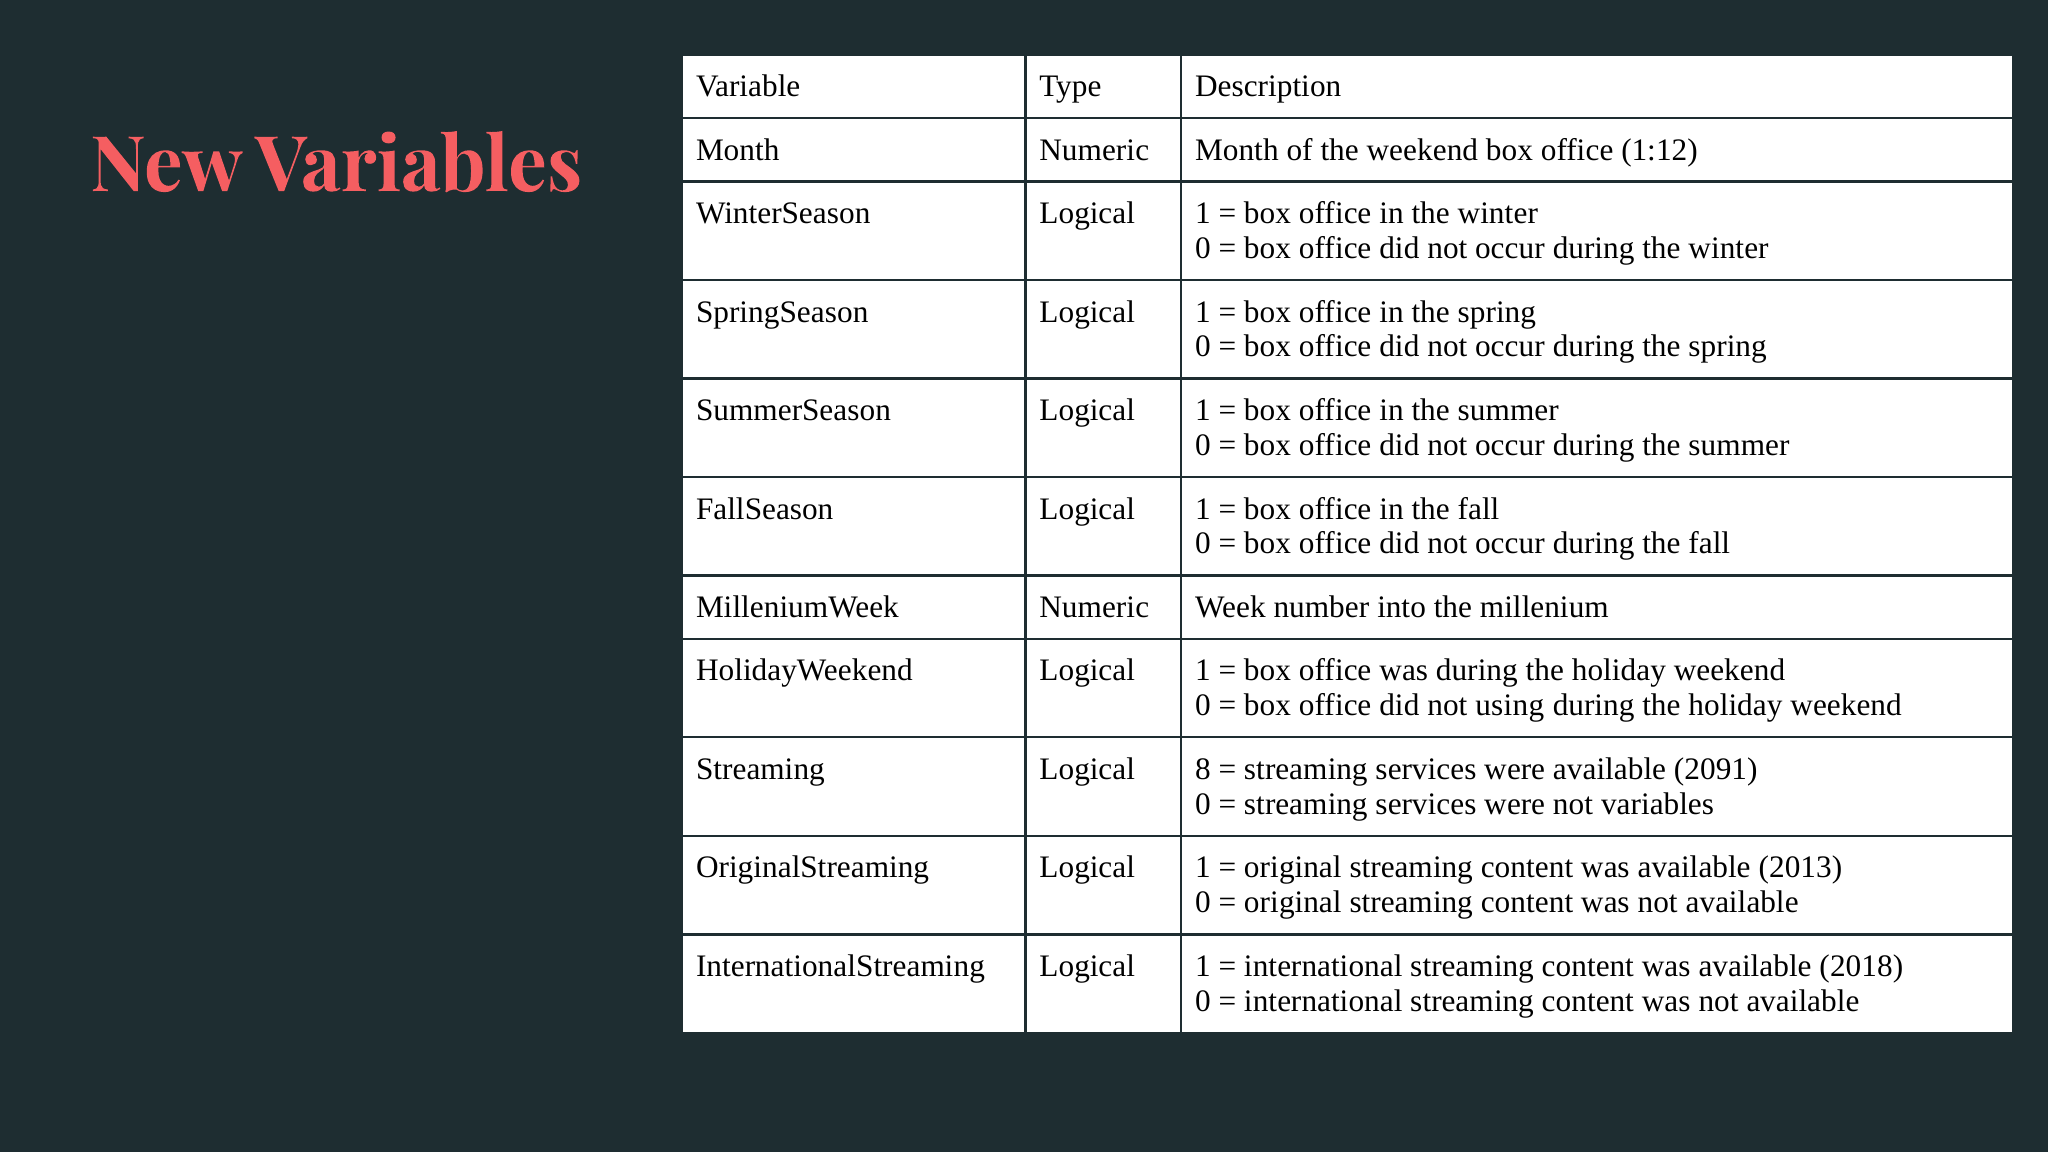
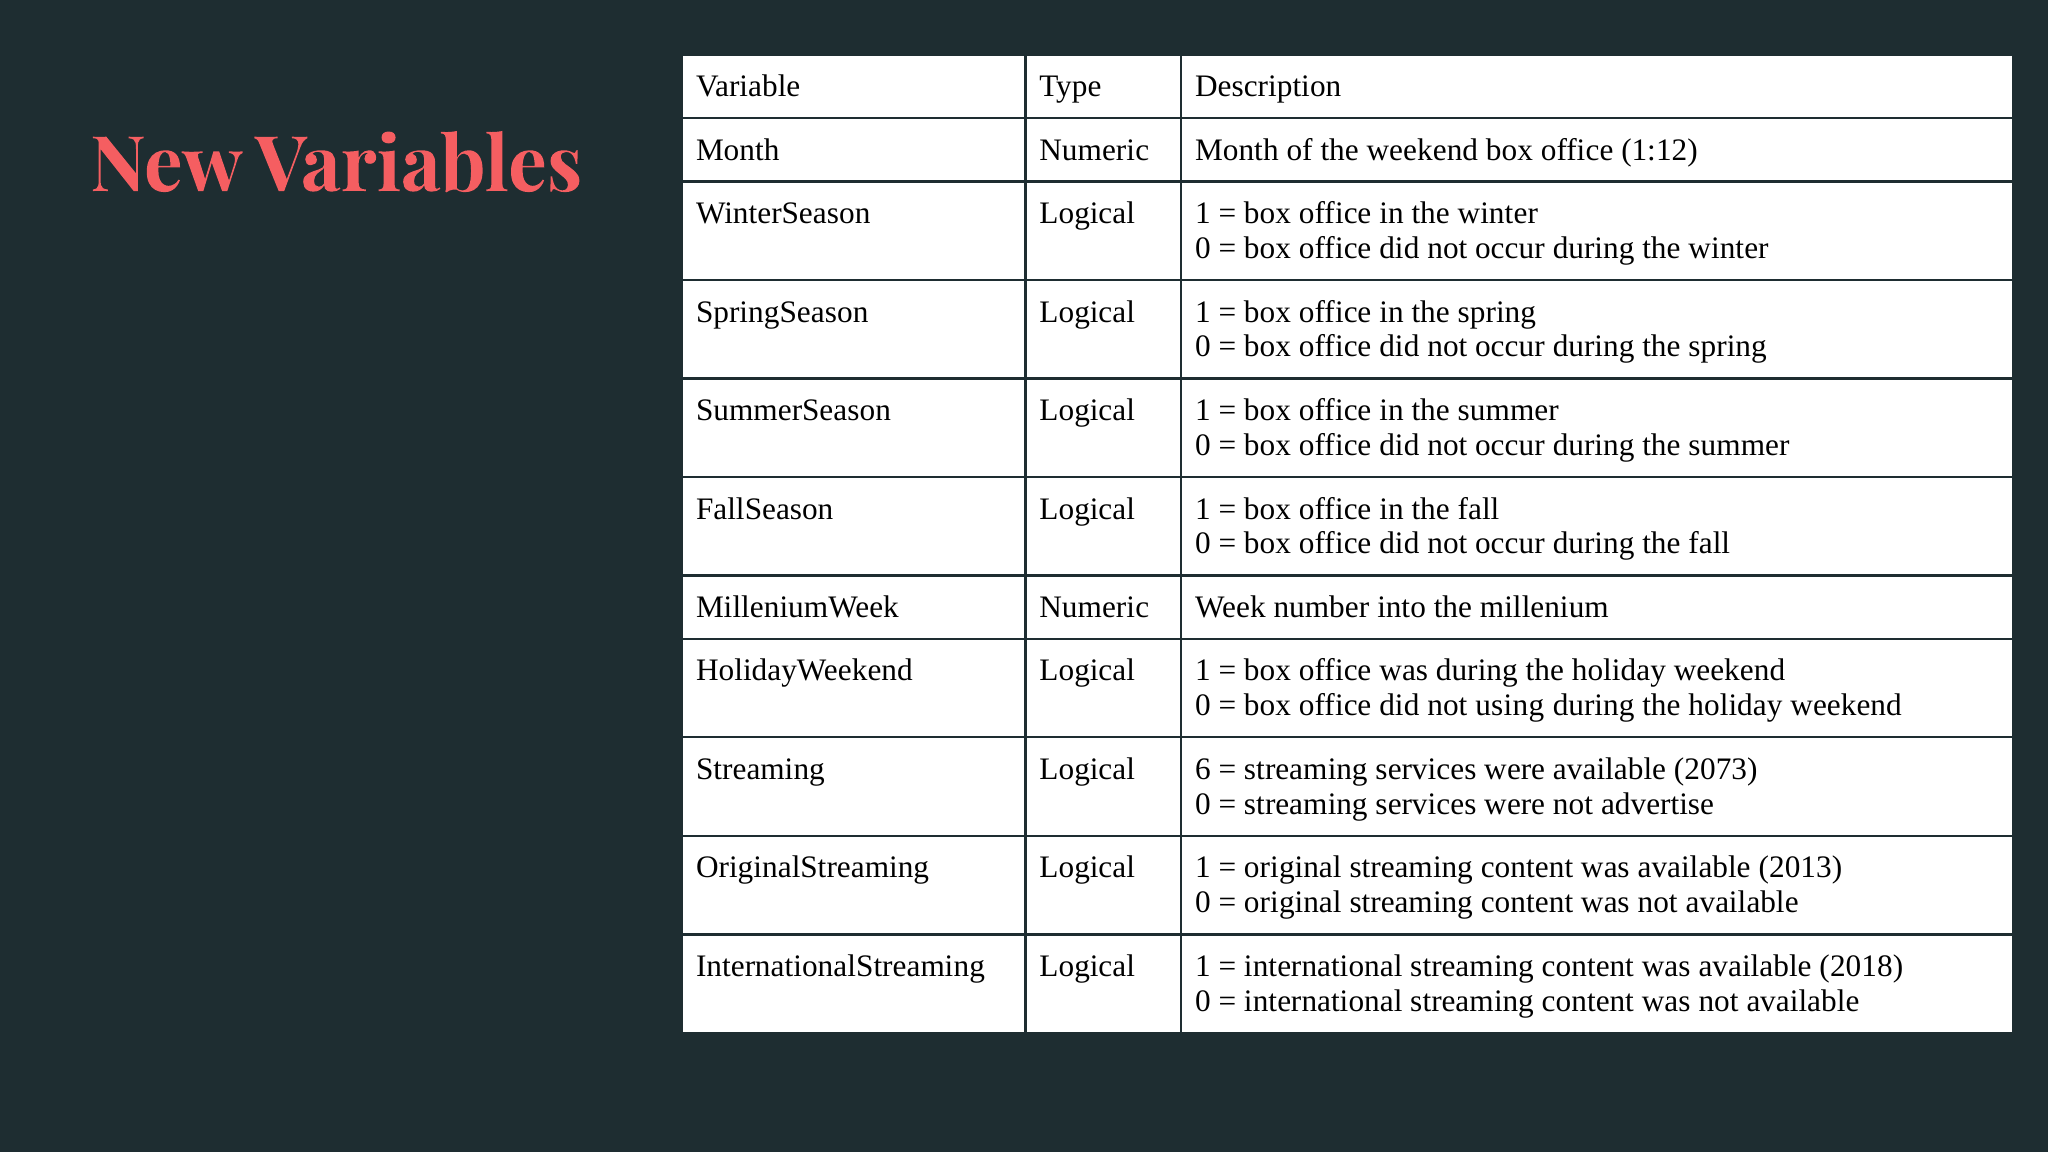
8: 8 -> 6 (1203, 769)
2091: 2091 -> 2073 (1716, 769)
not variables: variables -> advertise (1658, 804)
